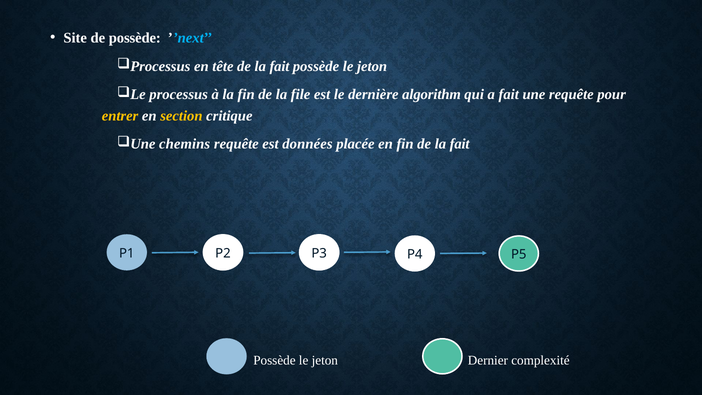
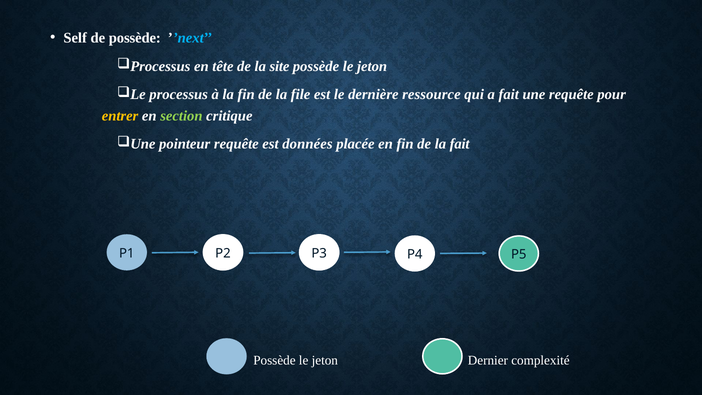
Site: Site -> Self (75, 38)
tête de la fait: fait -> site (279, 66)
algorithm: algorithm -> ressource (431, 95)
section colour: yellow -> light green (181, 116)
chemins: chemins -> pointeur (185, 144)
